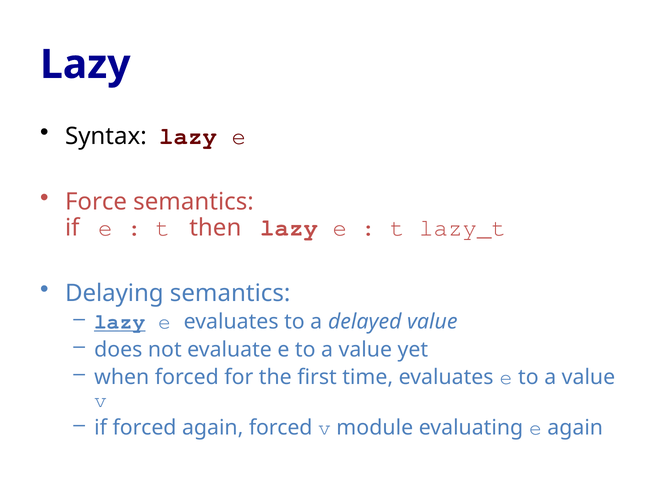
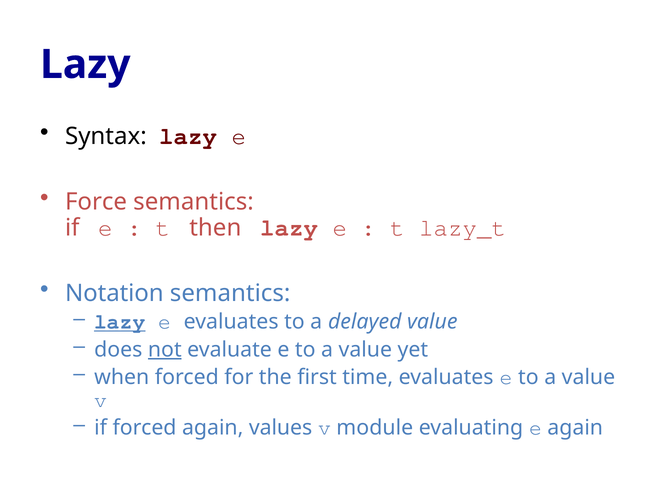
Delaying: Delaying -> Notation (114, 293)
not underline: none -> present (165, 350)
again forced: forced -> values (281, 428)
